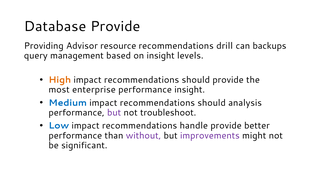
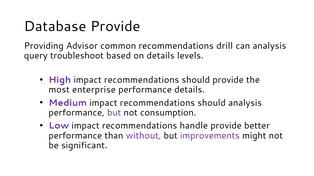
resource: resource -> common (118, 46)
can backups: backups -> analysis (269, 46)
management: management -> troubleshoot (77, 56)
on insight: insight -> details (161, 56)
High colour: orange -> purple (60, 80)
performance insight: insight -> details (190, 90)
Medium colour: blue -> purple (68, 103)
troubleshoot: troubleshoot -> consumption (168, 113)
Low colour: blue -> purple (59, 126)
